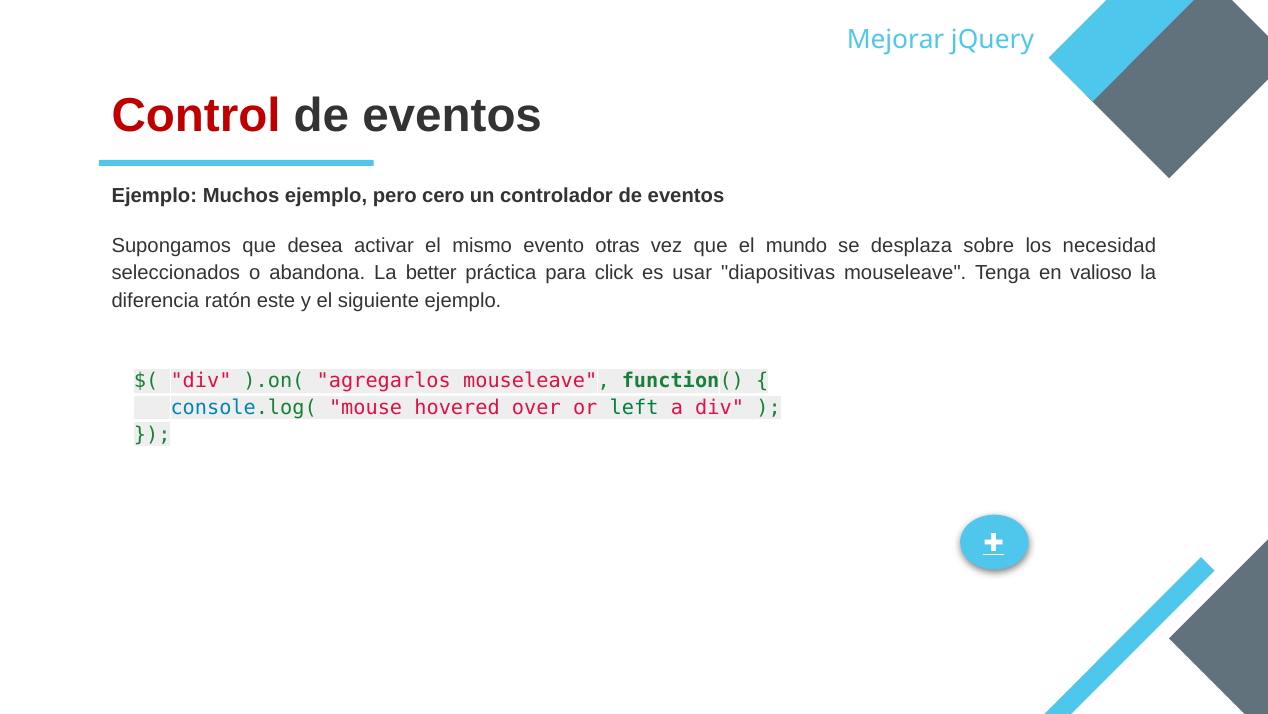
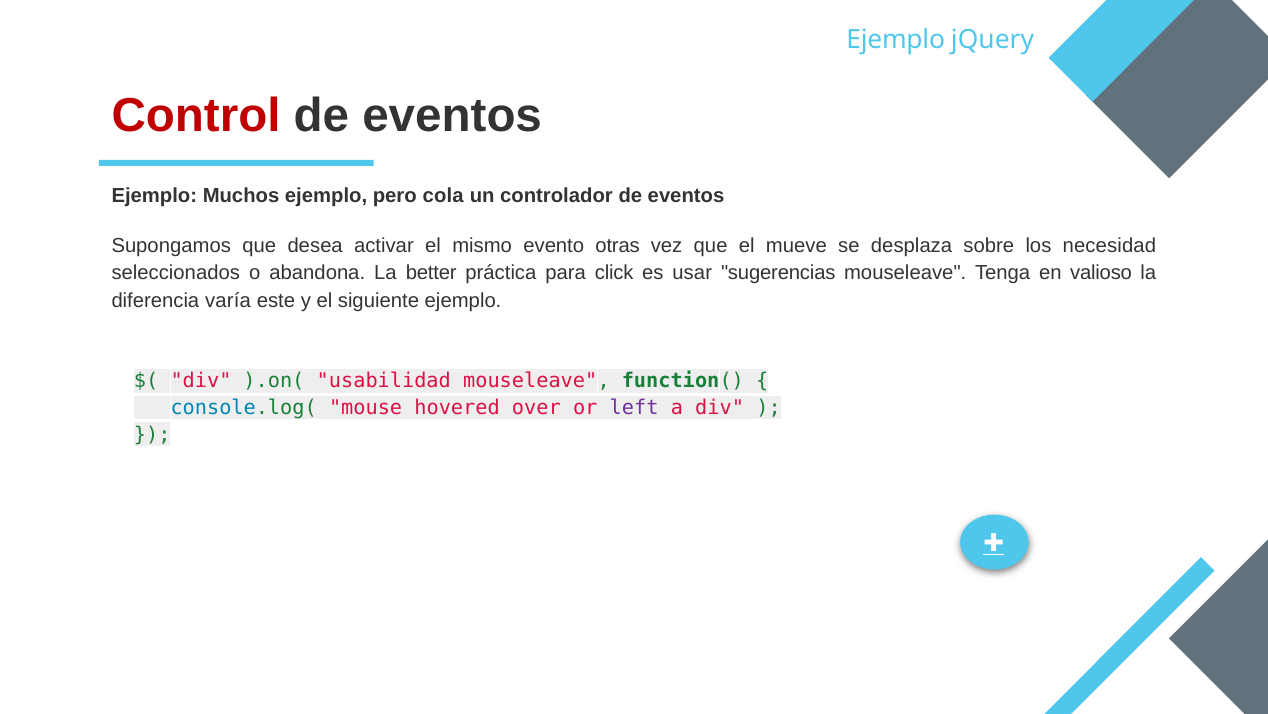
Mejorar: Mejorar -> Ejemplo (896, 39)
cero: cero -> cola (443, 196)
mundo: mundo -> mueve (796, 245)
diapositivas: diapositivas -> sugerencias (778, 273)
ratón: ratón -> varía (228, 301)
agregarlos: agregarlos -> usabilidad (384, 381)
left colour: green -> purple (634, 407)
